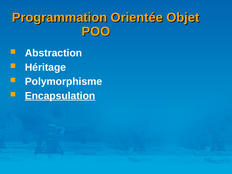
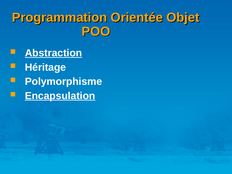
Abstraction underline: none -> present (53, 53)
